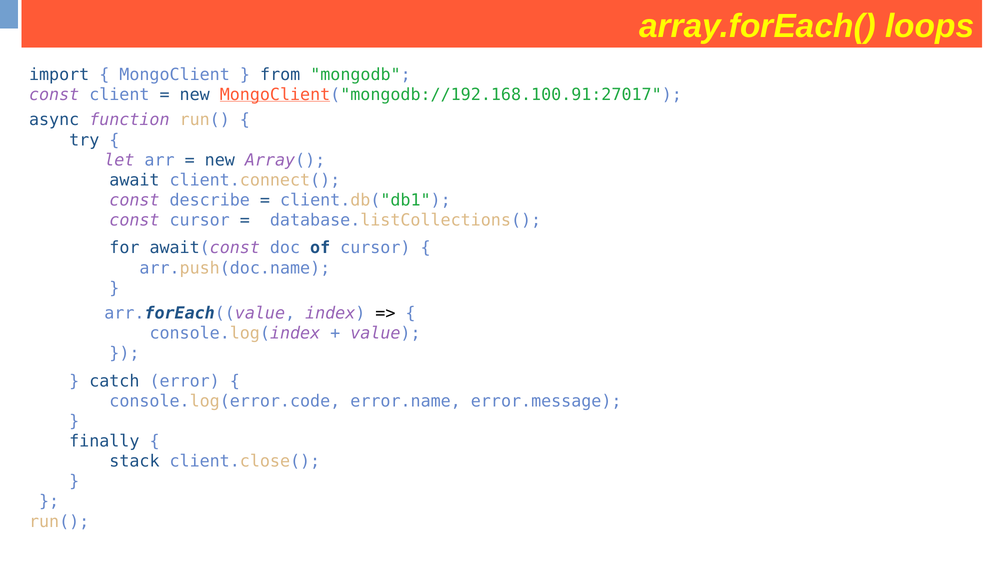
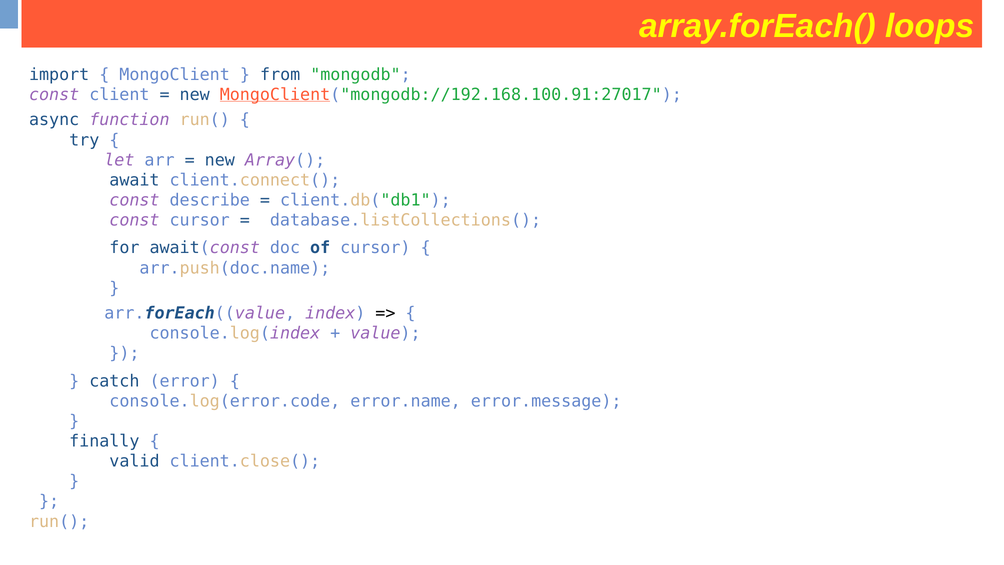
stack: stack -> valid (134, 461)
